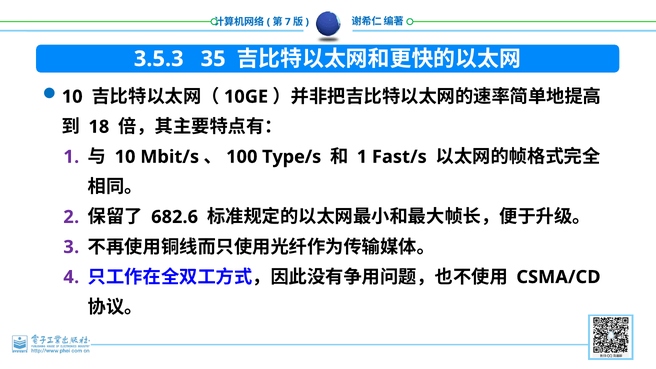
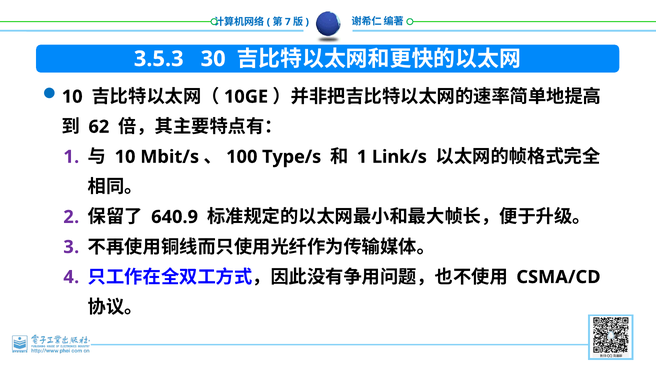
35: 35 -> 30 (213, 59)
18: 18 -> 62 (99, 127)
Fast/s: Fast/s -> Link/s (399, 157)
682.6: 682.6 -> 640.9 (175, 217)
